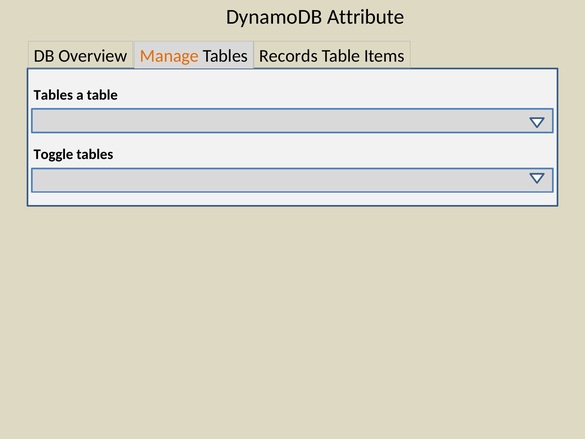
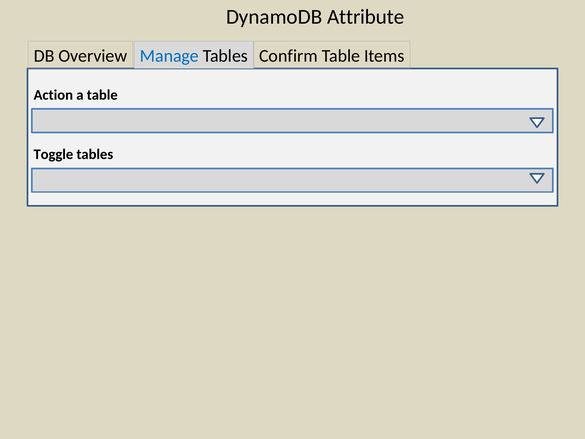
Manage colour: orange -> blue (169, 56)
Records: Records -> Confirm (288, 56)
Tables: Tables -> Action (53, 95)
